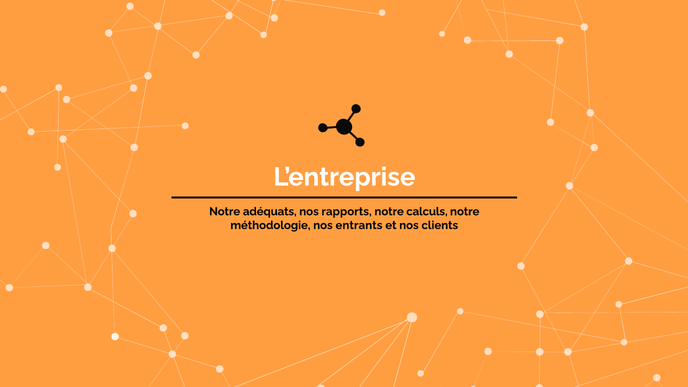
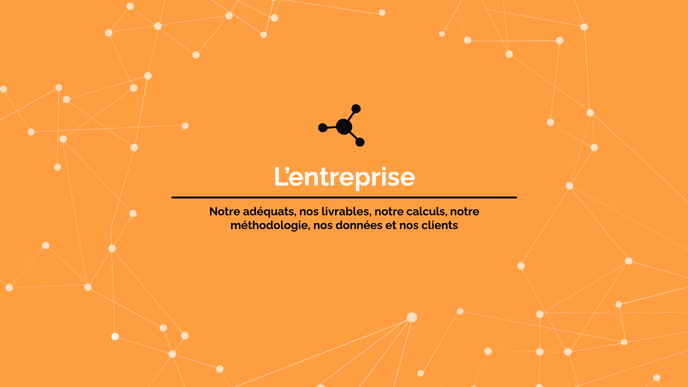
rapports: rapports -> livrables (347, 212)
entrants: entrants -> données (359, 225)
